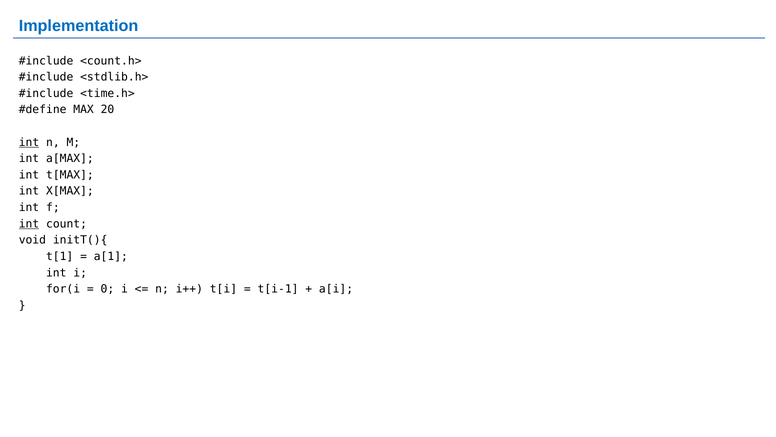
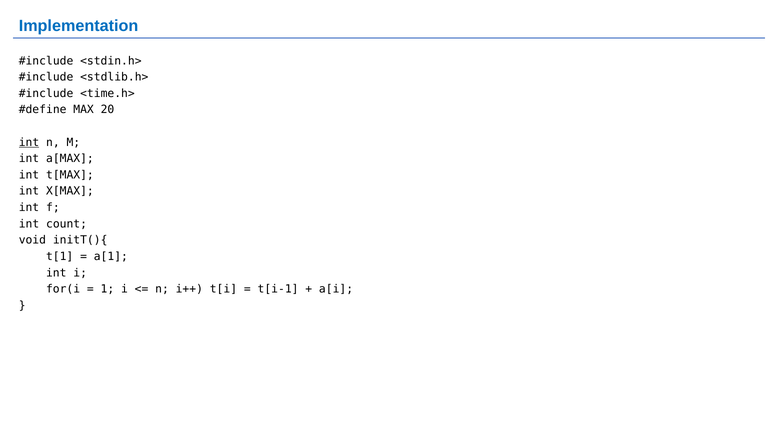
<count.h>: <count.h> -> <stdin.h> (111, 61)
int underline: present -> none (29, 224)
0: 0 -> 1 (107, 289)
